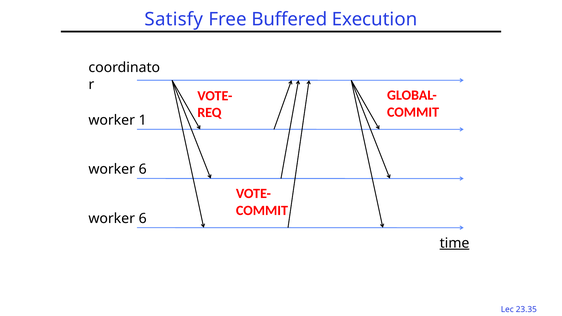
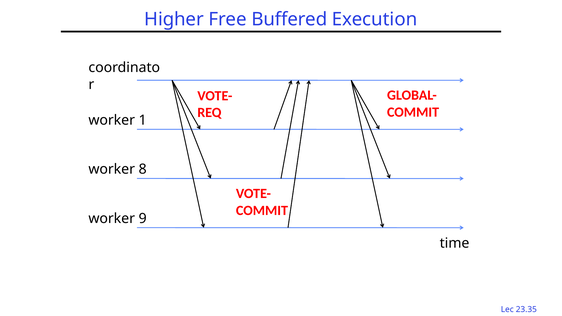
Satisfy: Satisfy -> Higher (174, 19)
6: 6 -> 8 (143, 169)
6: 6 -> 9 (143, 218)
time underline: present -> none (455, 243)
